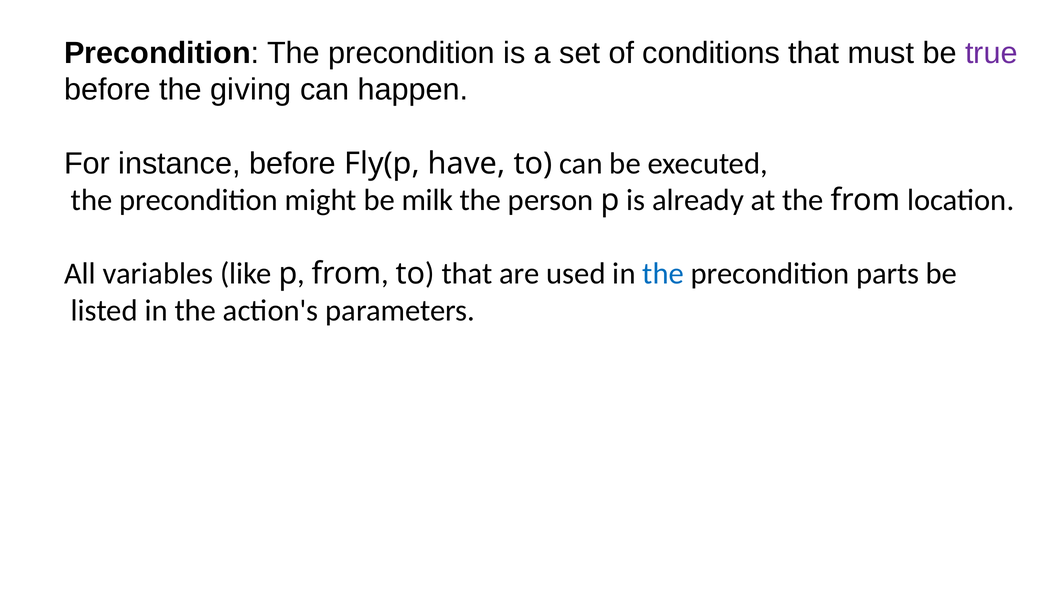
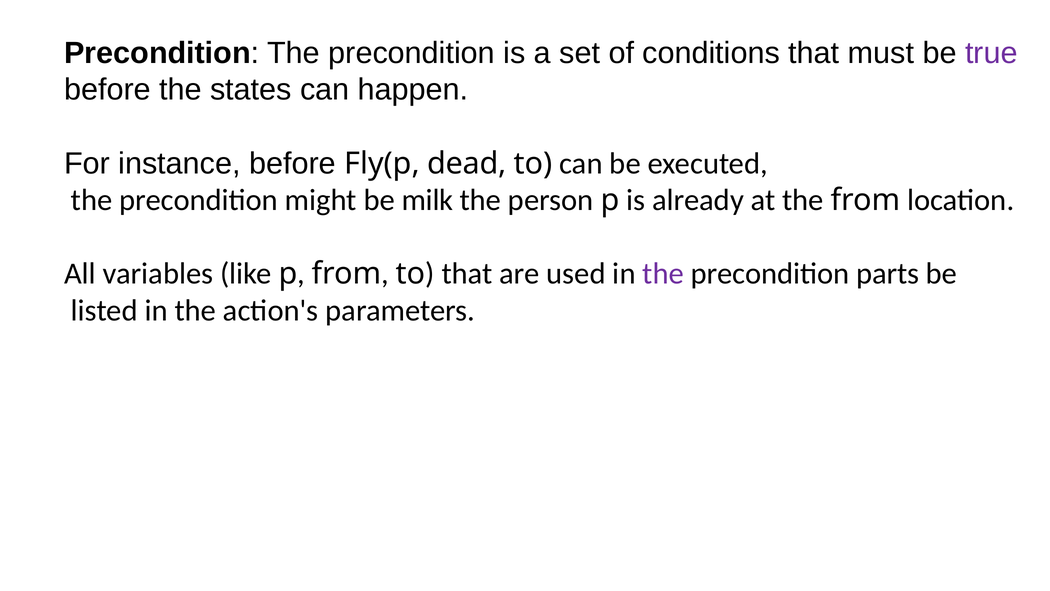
giving: giving -> states (251, 90)
have: have -> dead (467, 163)
the colour: blue -> purple (663, 274)
